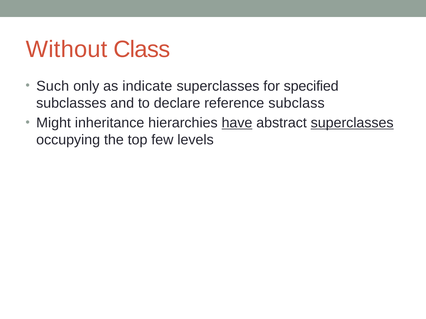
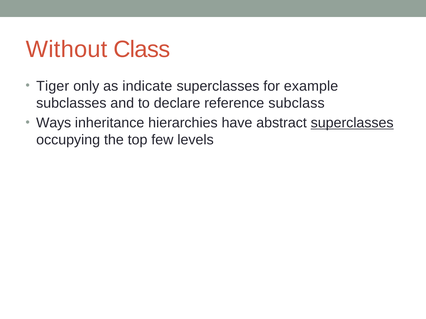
Such: Such -> Tiger (53, 86)
specified: specified -> example (311, 86)
Might: Might -> Ways (54, 123)
have underline: present -> none (237, 123)
